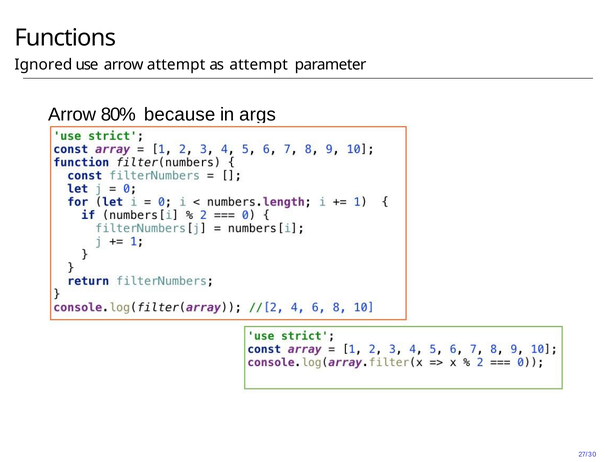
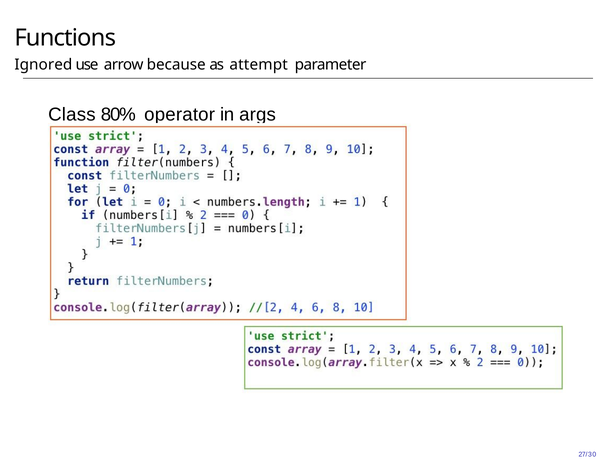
arrow attempt: attempt -> because (176, 65)
Arrow: Arrow -> Class (72, 115)
because: because -> operator (180, 115)
